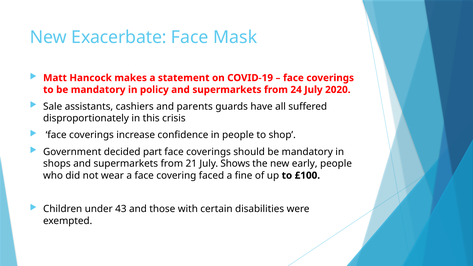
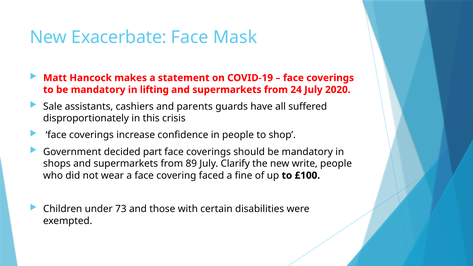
policy: policy -> lifting (154, 90)
21: 21 -> 89 (191, 164)
Shows: Shows -> Clarify (235, 164)
early: early -> write (305, 164)
43: 43 -> 73 (121, 209)
